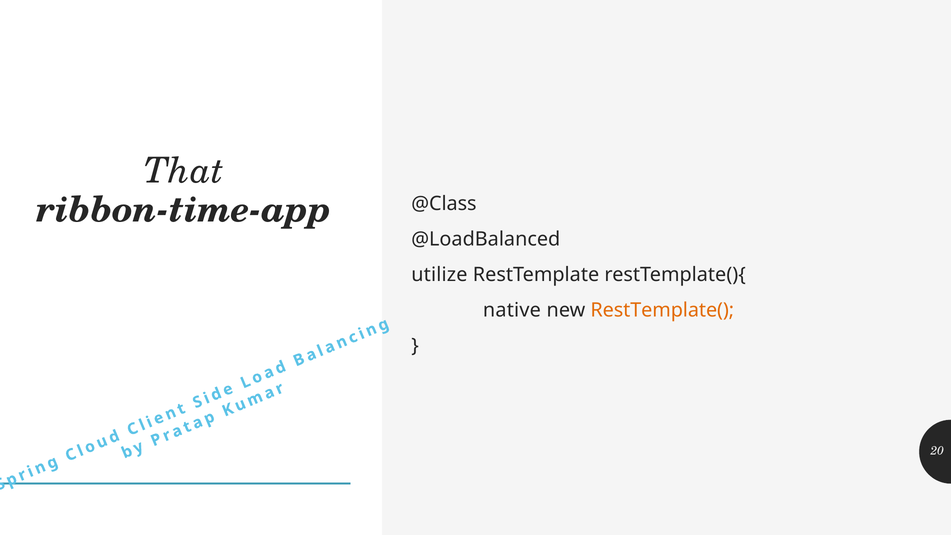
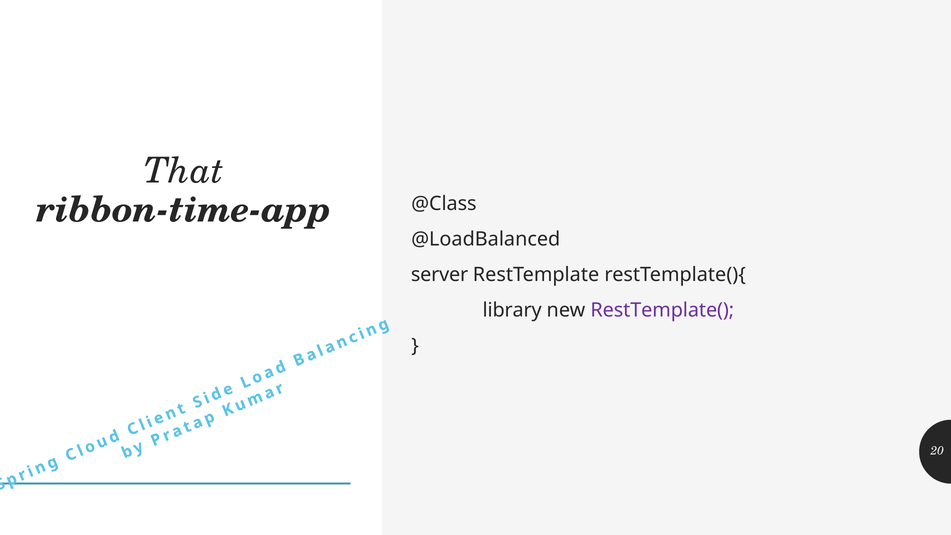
utilize: utilize -> server (440, 275)
native: native -> library (512, 310)
RestTemplate( colour: orange -> purple (662, 310)
